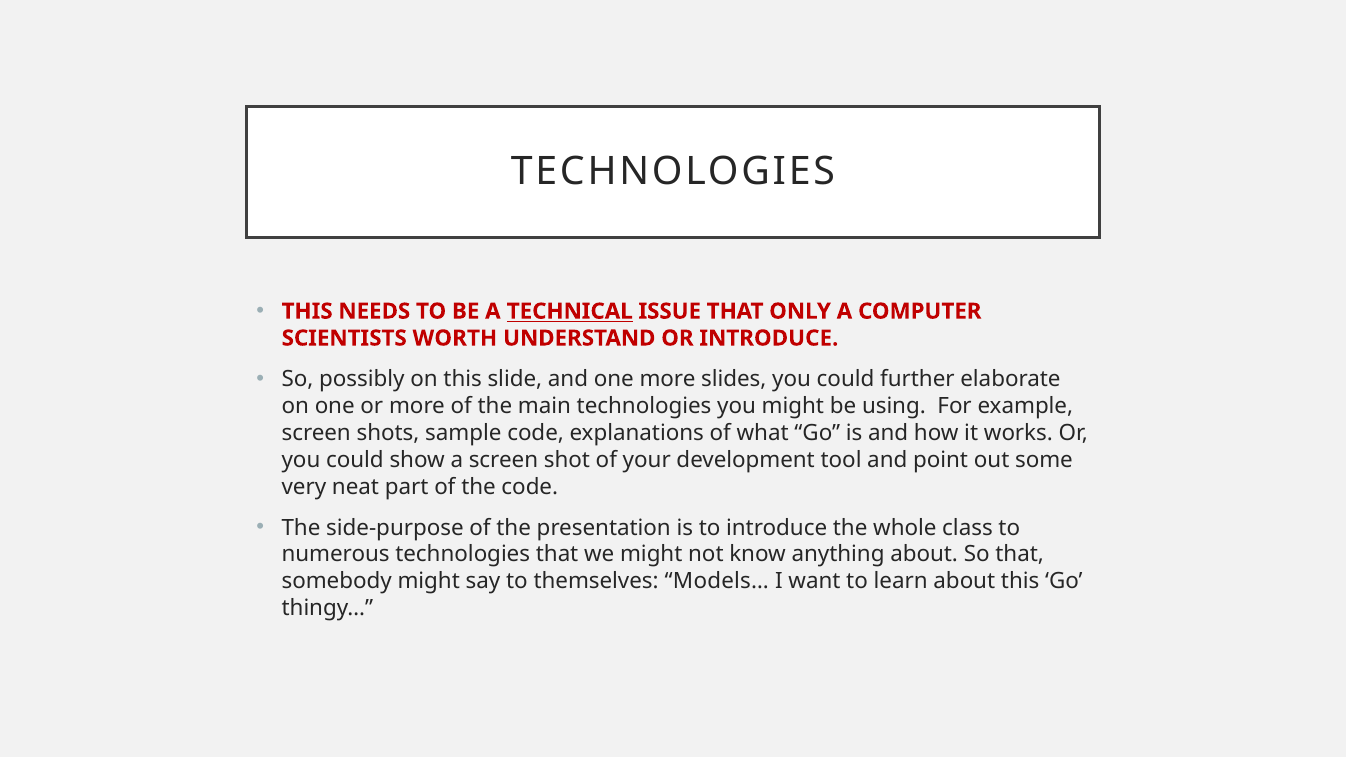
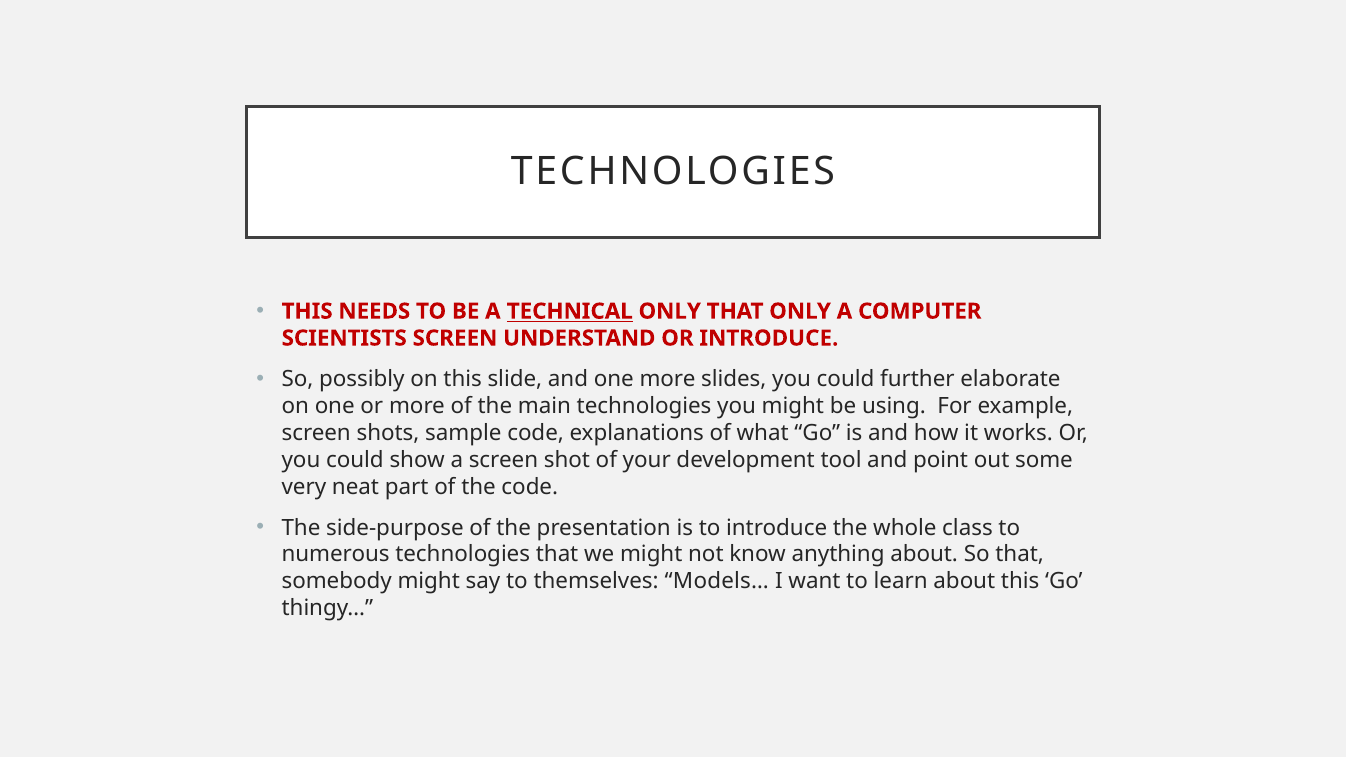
TECHNICAL ISSUE: ISSUE -> ONLY (670, 311)
SCIENTISTS WORTH: WORTH -> SCREEN (455, 338)
